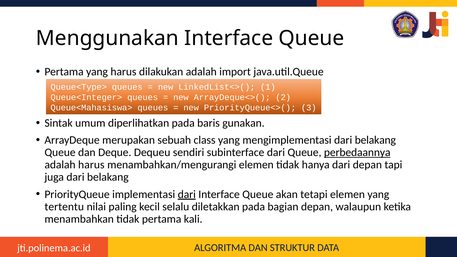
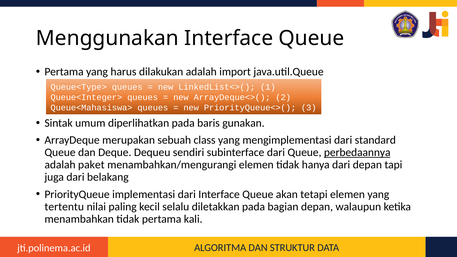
mengimplementasi dari belakang: belakang -> standard (375, 140)
adalah harus: harus -> paket (91, 165)
dari underline: present -> none (187, 194)
